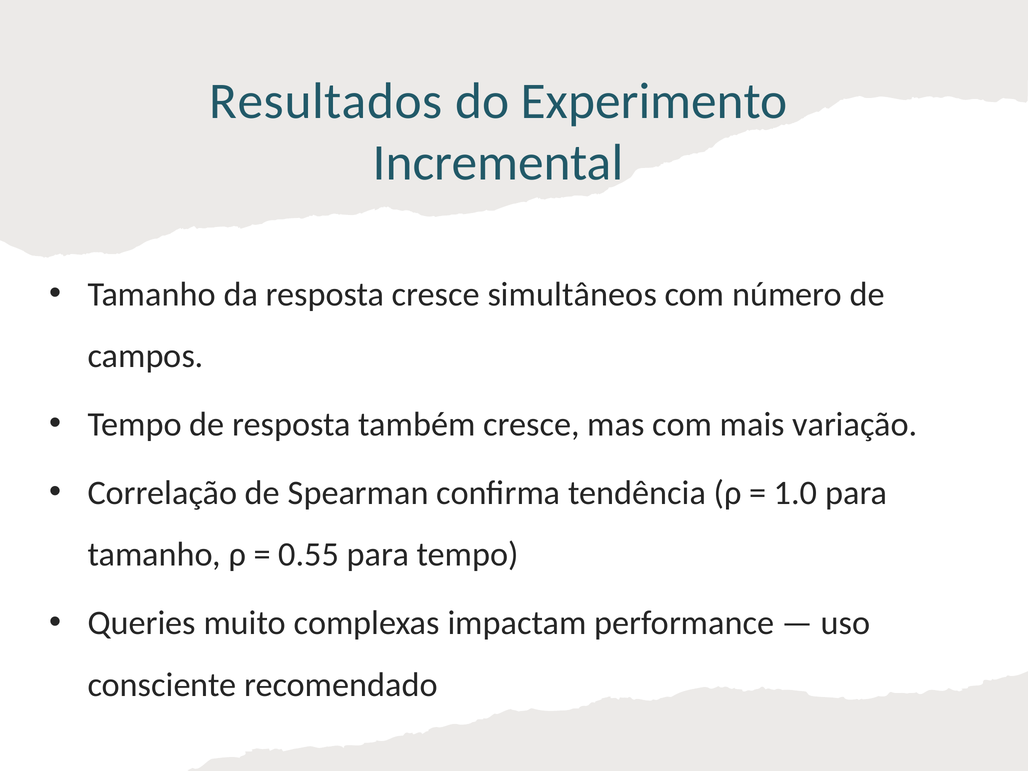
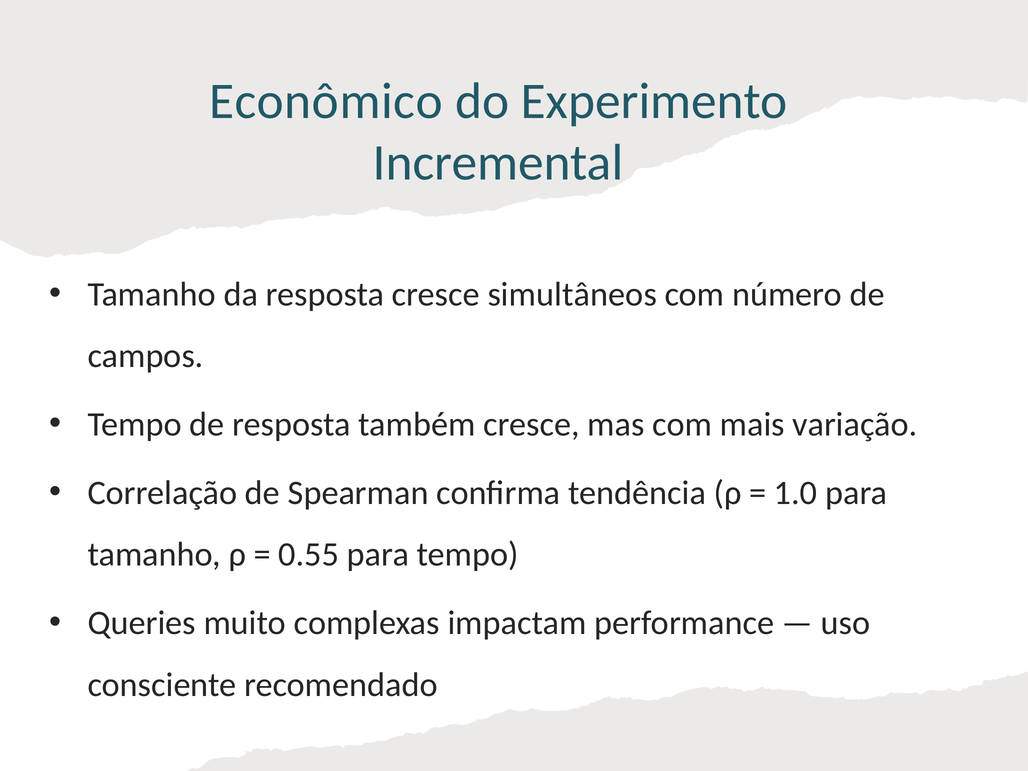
Resultados: Resultados -> Econômico (326, 101)
